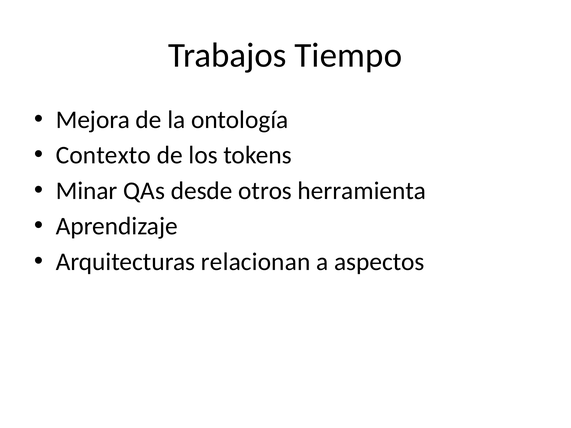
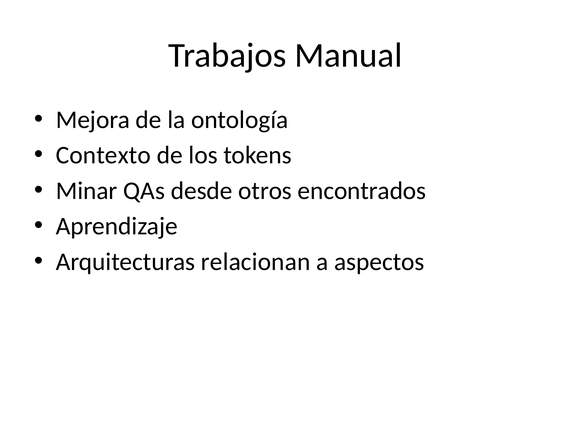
Tiempo: Tiempo -> Manual (348, 55)
herramienta: herramienta -> encontrados (362, 191)
